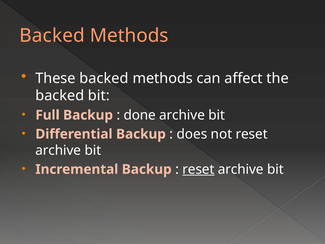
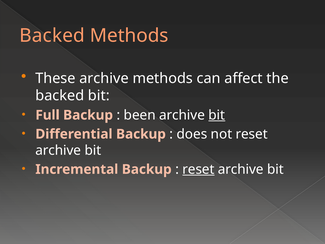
These backed: backed -> archive (104, 78)
done: done -> been (140, 115)
bit underline: none -> present (217, 115)
